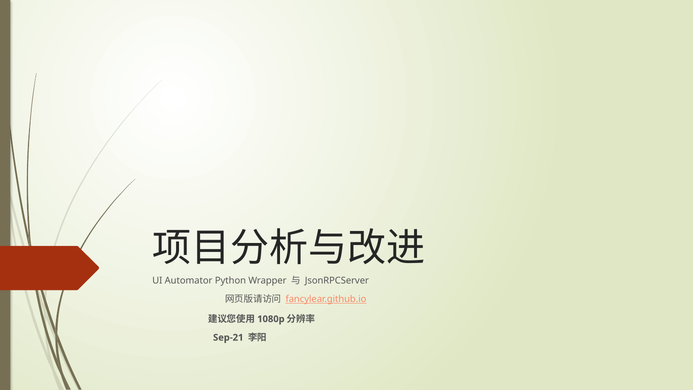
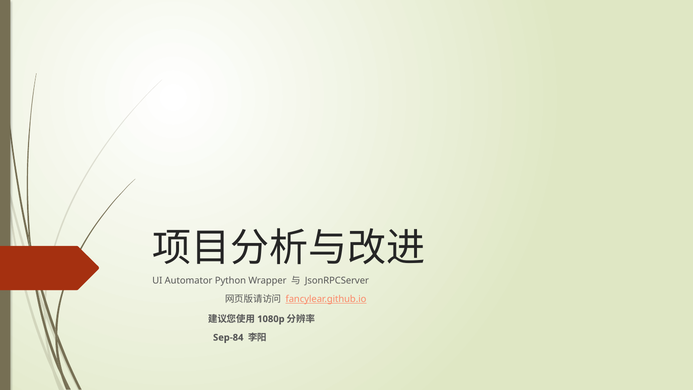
Sep-21: Sep-21 -> Sep-84 (228, 337)
